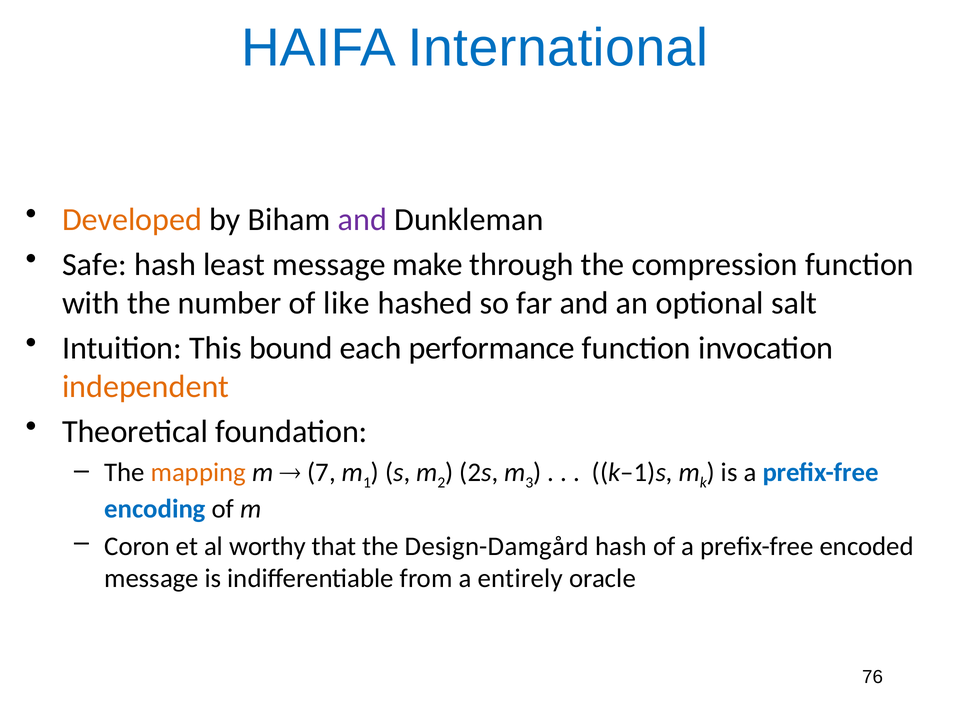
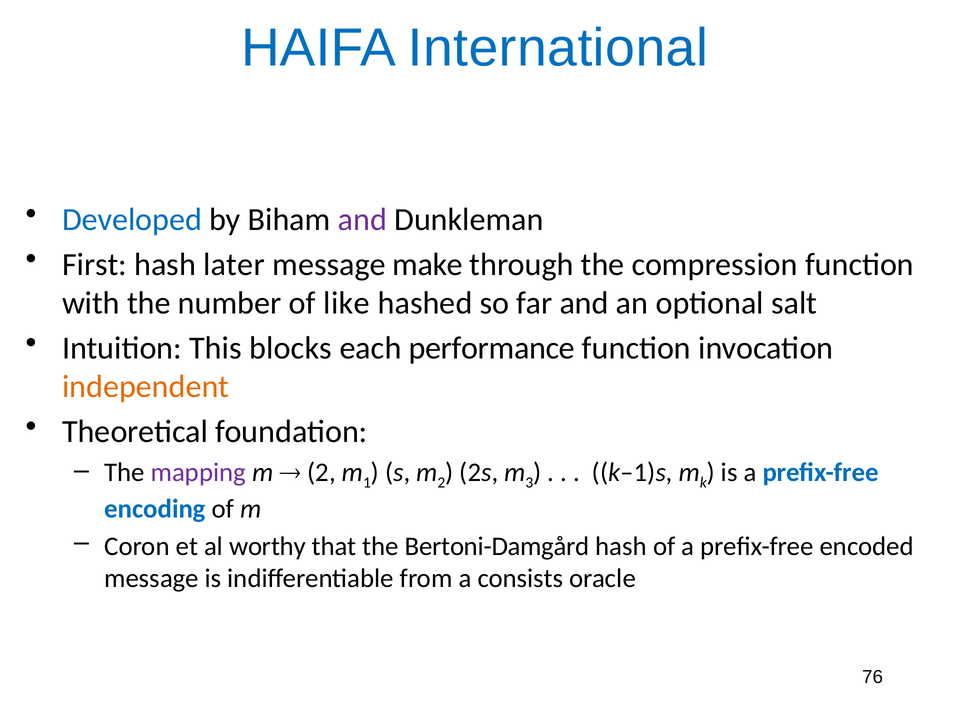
Developed colour: orange -> blue (132, 219)
Safe: Safe -> First (94, 264)
least: least -> later (234, 264)
bound: bound -> blocks (291, 348)
mapping colour: orange -> purple (198, 472)
7: 7 -> 2 (321, 472)
Design-Damgård: Design-Damgård -> Bertoni-Damgård (497, 546)
entirely: entirely -> consists (520, 578)
